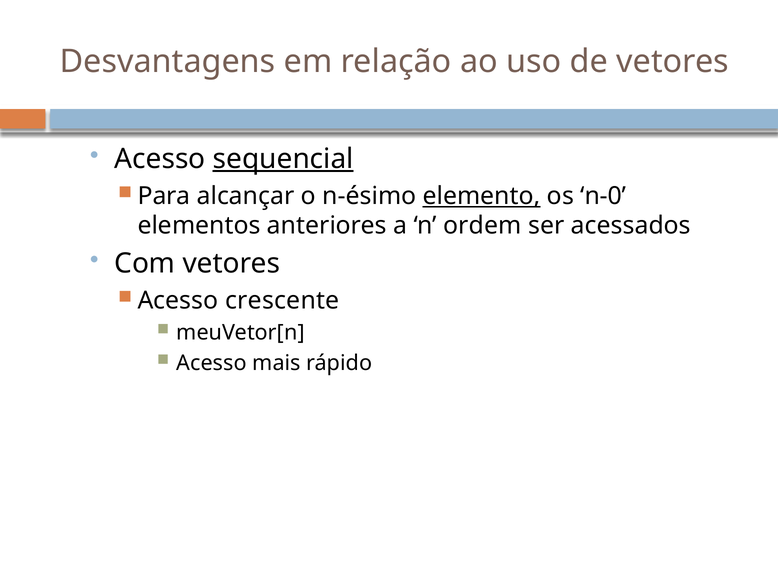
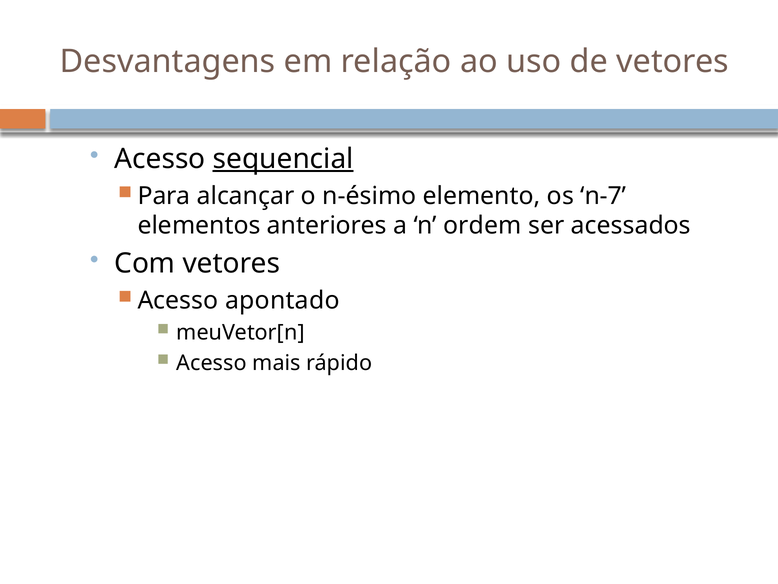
elemento underline: present -> none (482, 196)
n-0: n-0 -> n-7 (603, 196)
crescente: crescente -> apontado (282, 300)
